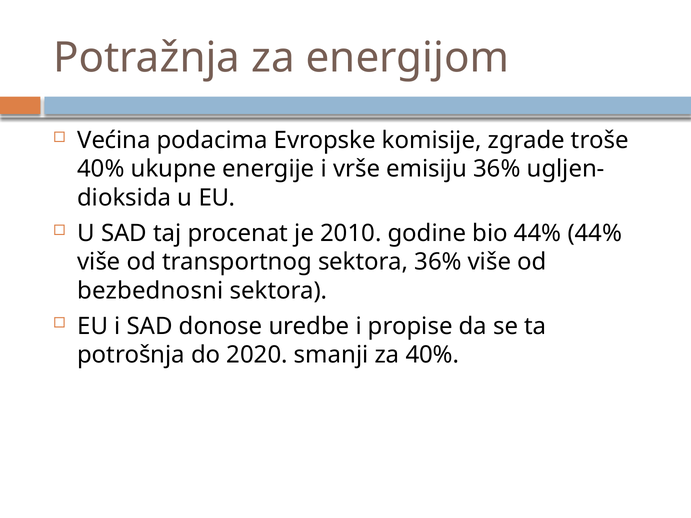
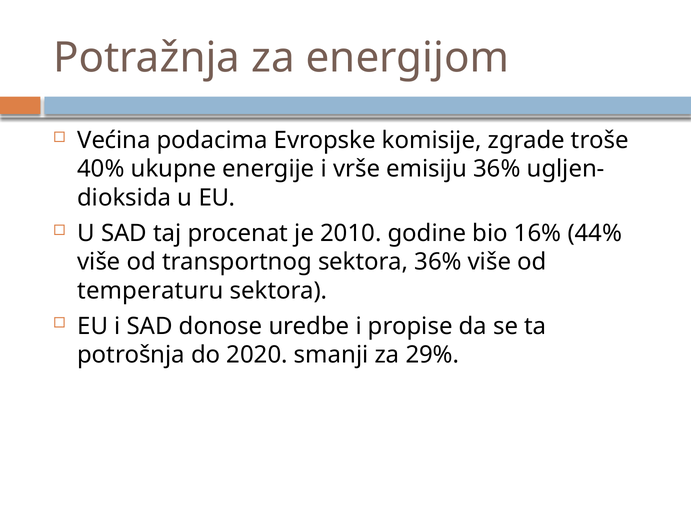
bio 44%: 44% -> 16% (538, 233)
bezbednosni: bezbednosni -> temperaturu (150, 291)
za 40%: 40% -> 29% (432, 355)
